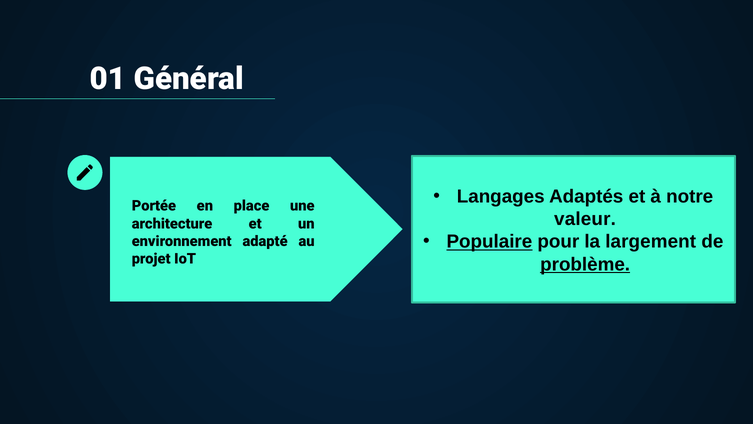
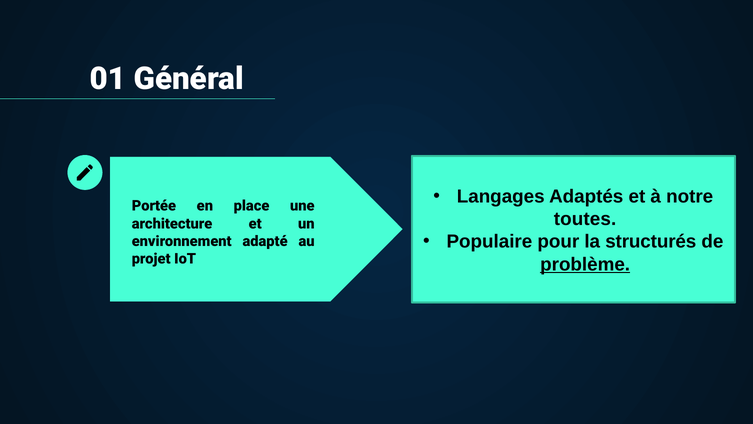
valeur: valeur -> toutes (585, 219)
Populaire underline: present -> none (489, 242)
largement: largement -> structurés (651, 242)
